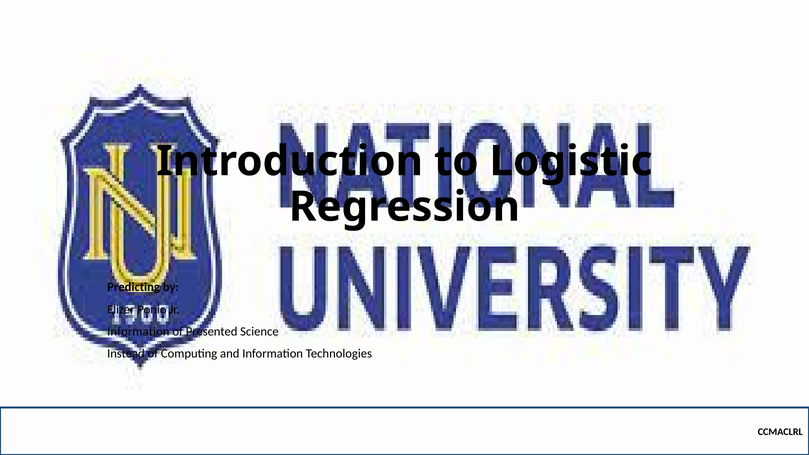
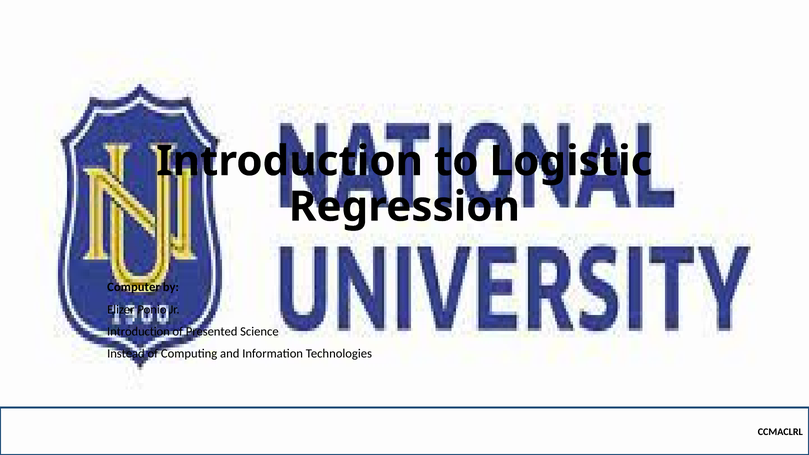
Predicting: Predicting -> Computer (134, 287)
Information: Information -> Introduction (138, 332)
